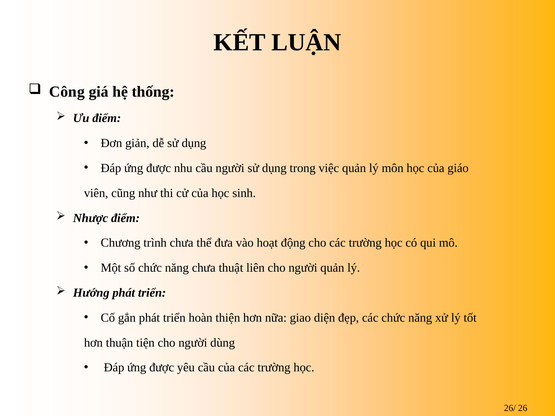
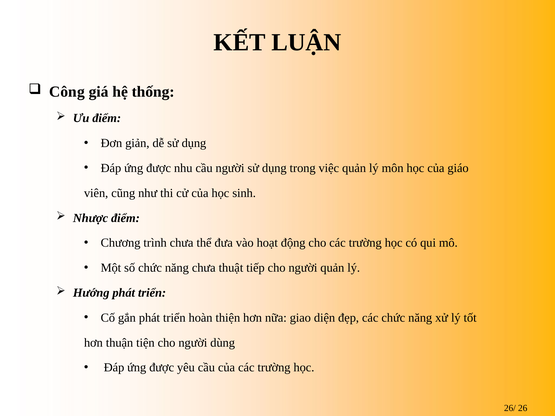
liên: liên -> tiếp (256, 268)
